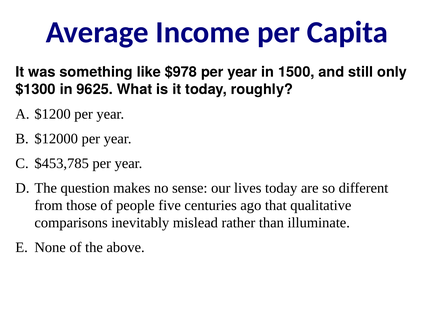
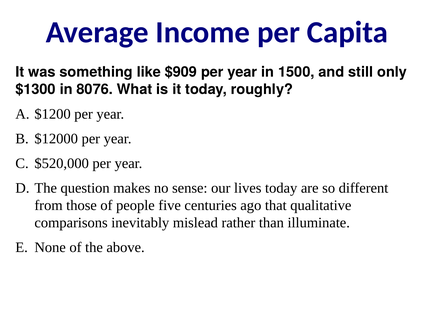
$978: $978 -> $909 (181, 72)
9625: 9625 -> 8076 (95, 90)
$453,785: $453,785 -> $520,000 (62, 164)
